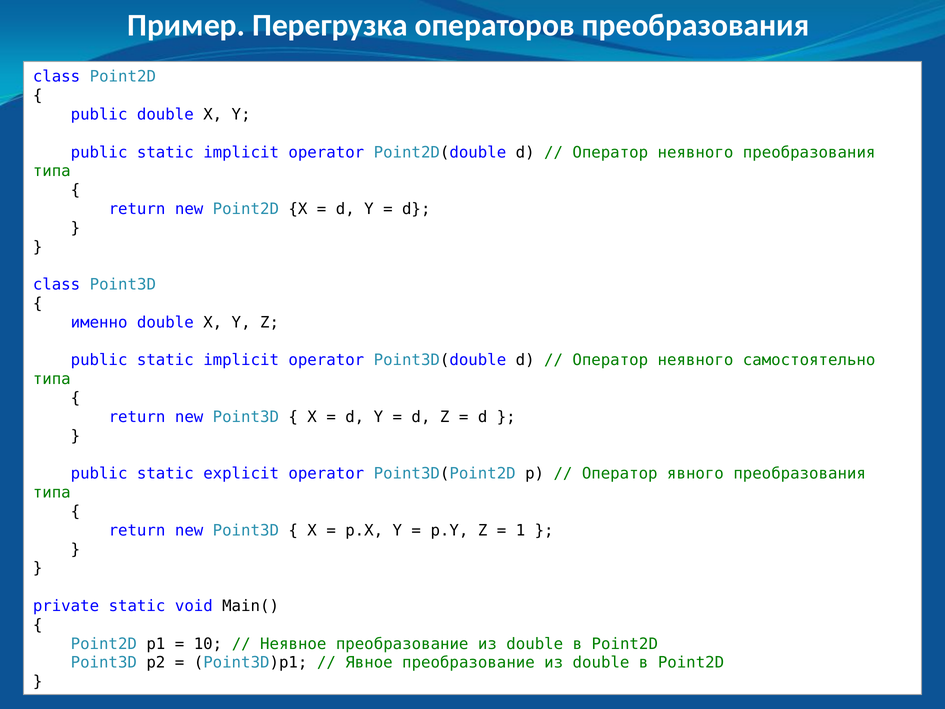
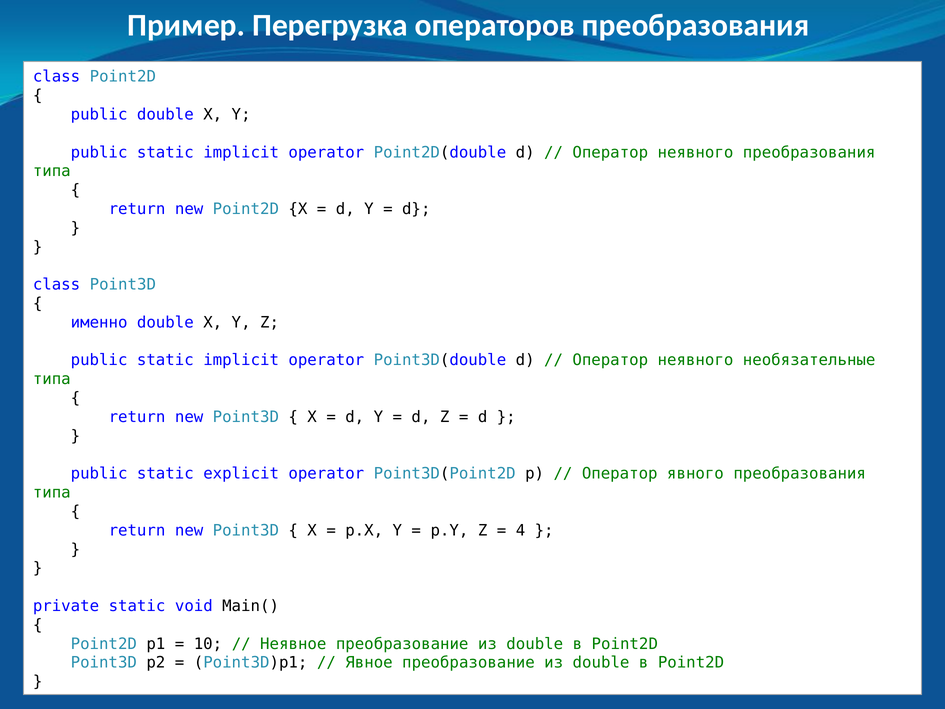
самостоятельно: самостоятельно -> необязательные (809, 360)
1: 1 -> 4 (521, 530)
